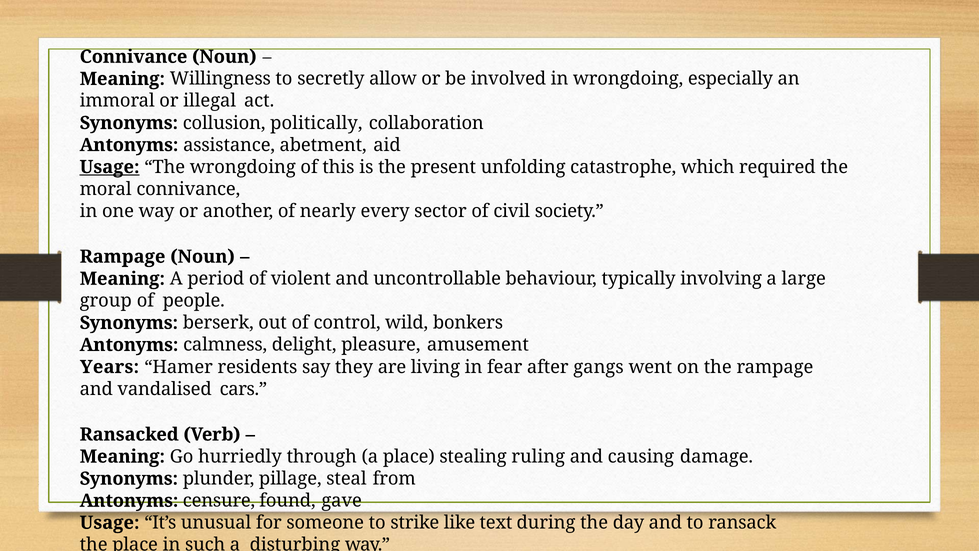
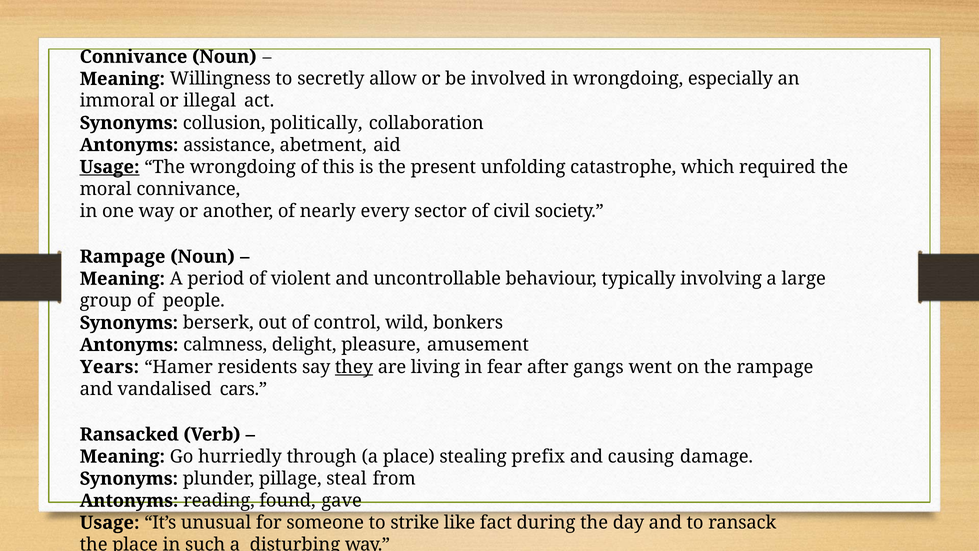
they underline: none -> present (354, 367)
ruling: ruling -> prefix (538, 456)
censure: censure -> reading (219, 500)
text: text -> fact (496, 522)
